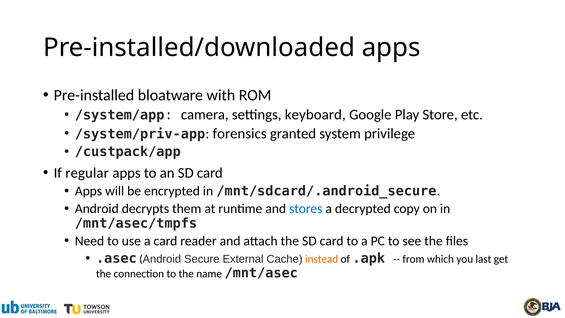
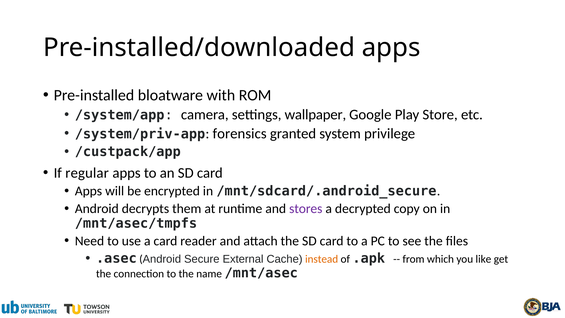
keyboard: keyboard -> wallpaper (315, 115)
stores colour: blue -> purple (306, 209)
last: last -> like (483, 259)
